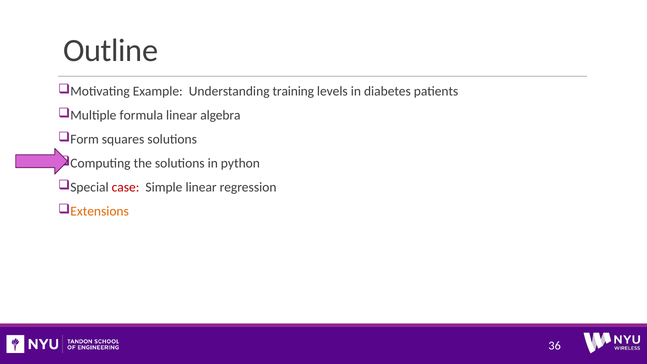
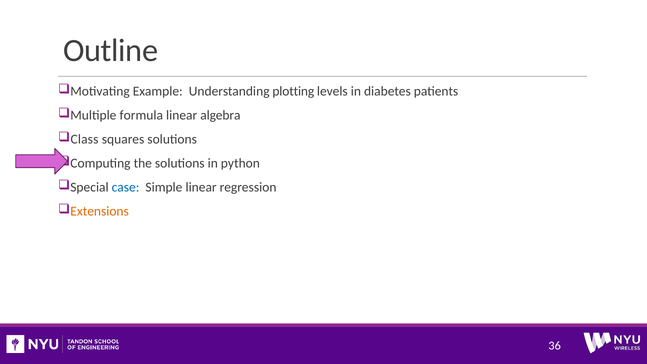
training: training -> plotting (293, 91)
Form: Form -> Class (84, 139)
case colour: red -> blue (126, 187)
